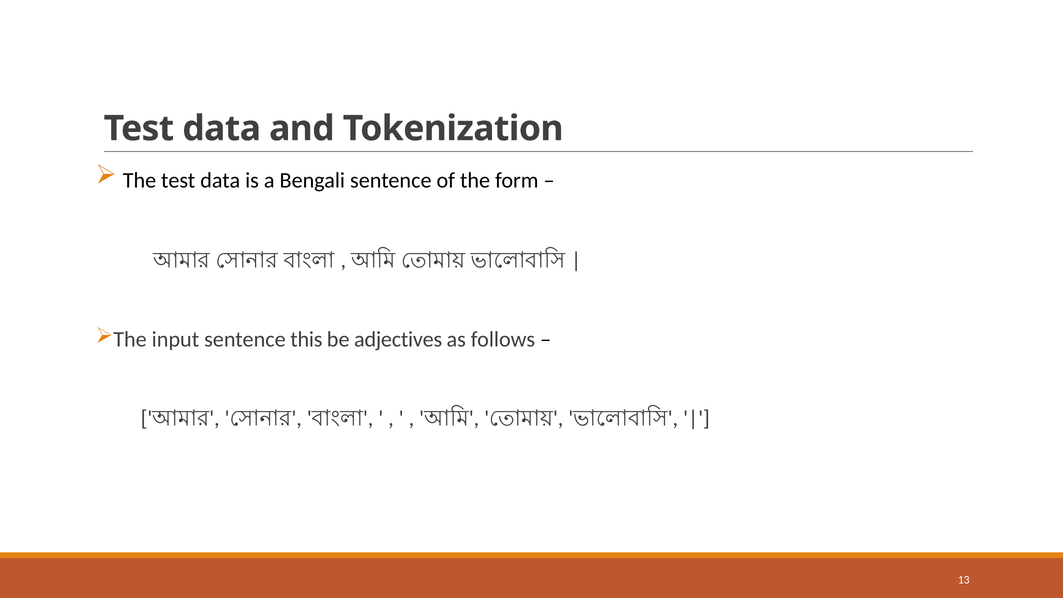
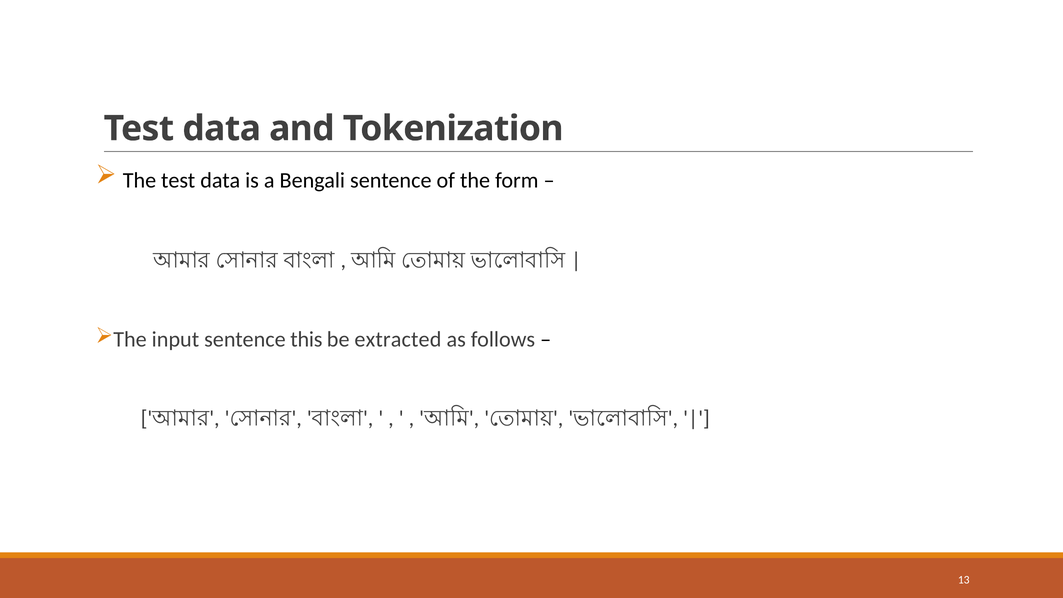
adjectives: adjectives -> extracted (398, 339)
